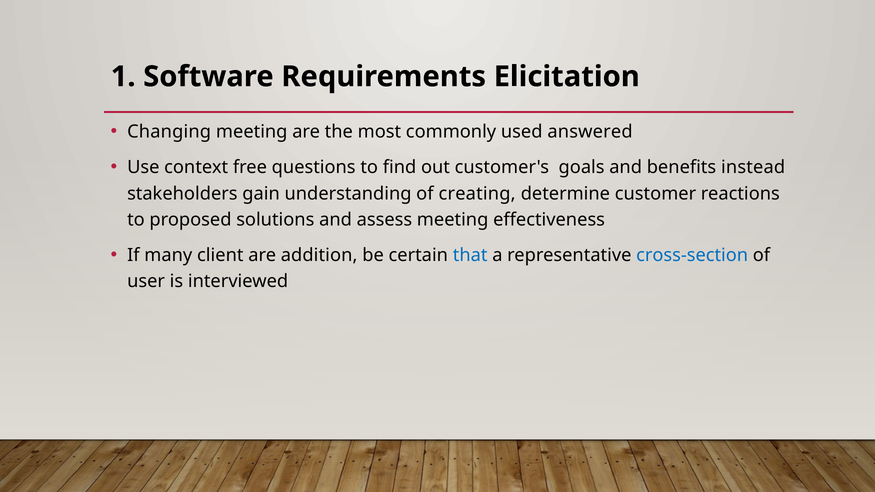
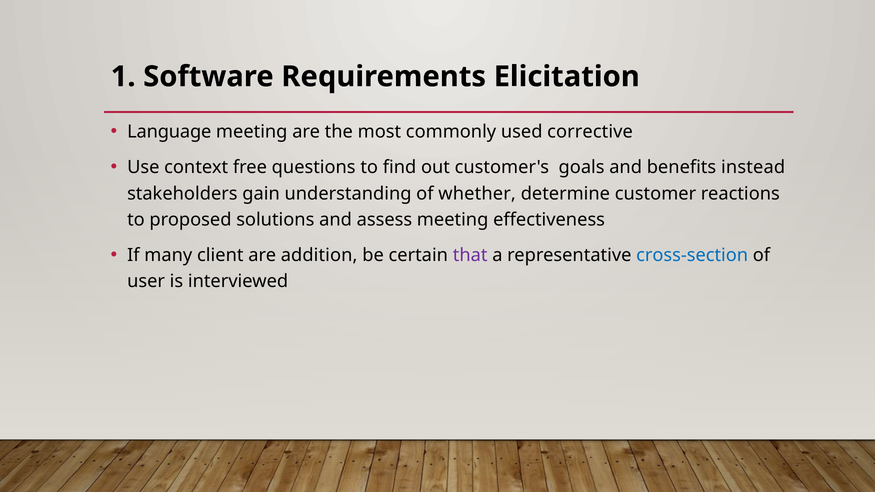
Changing: Changing -> Language (169, 132)
answered: answered -> corrective (590, 132)
creating: creating -> whether (477, 194)
that colour: blue -> purple (470, 255)
